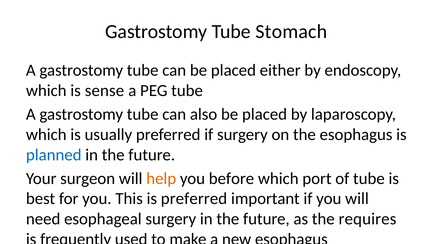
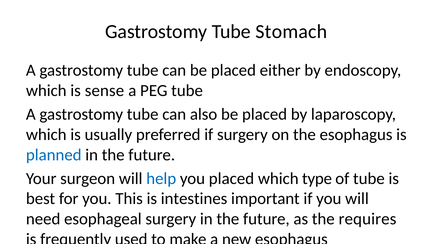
help colour: orange -> blue (161, 178)
you before: before -> placed (231, 178)
port: port -> type (317, 178)
is preferred: preferred -> intestines (194, 198)
